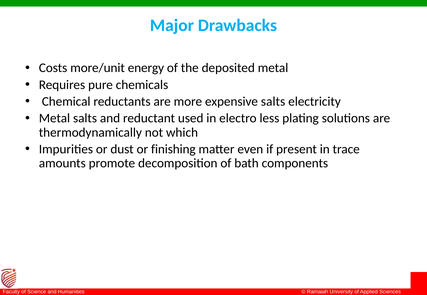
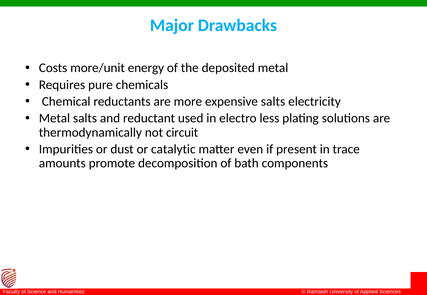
which: which -> circuit (182, 133)
finishing: finishing -> catalytic (173, 149)
